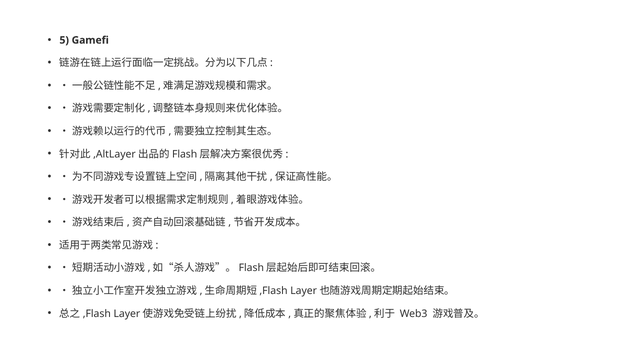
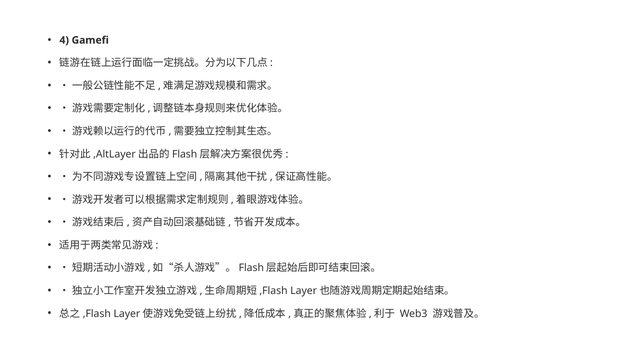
5: 5 -> 4 (64, 40)
